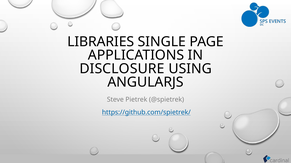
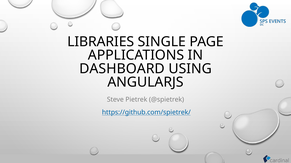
DISCLOSURE: DISCLOSURE -> DASHBOARD (122, 69)
